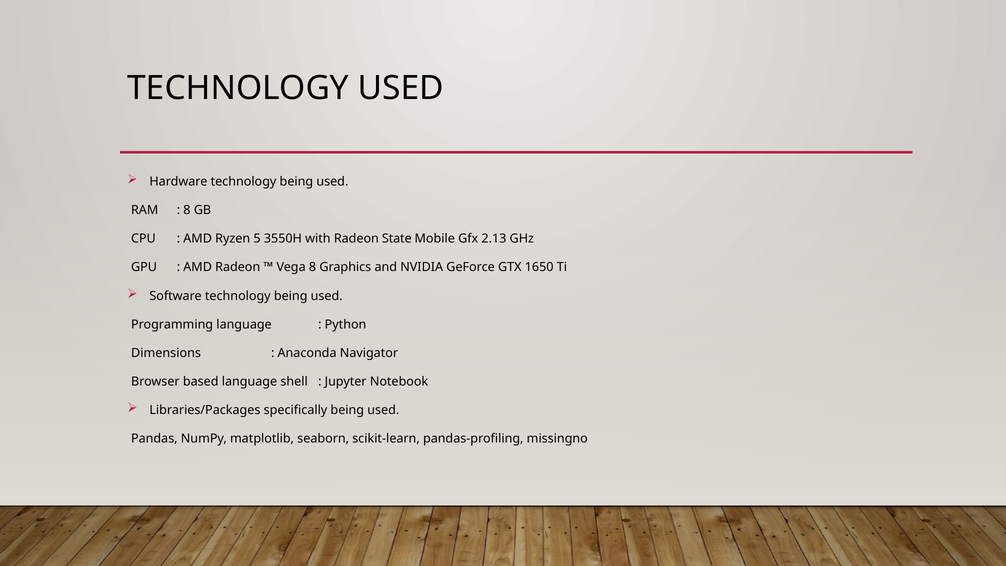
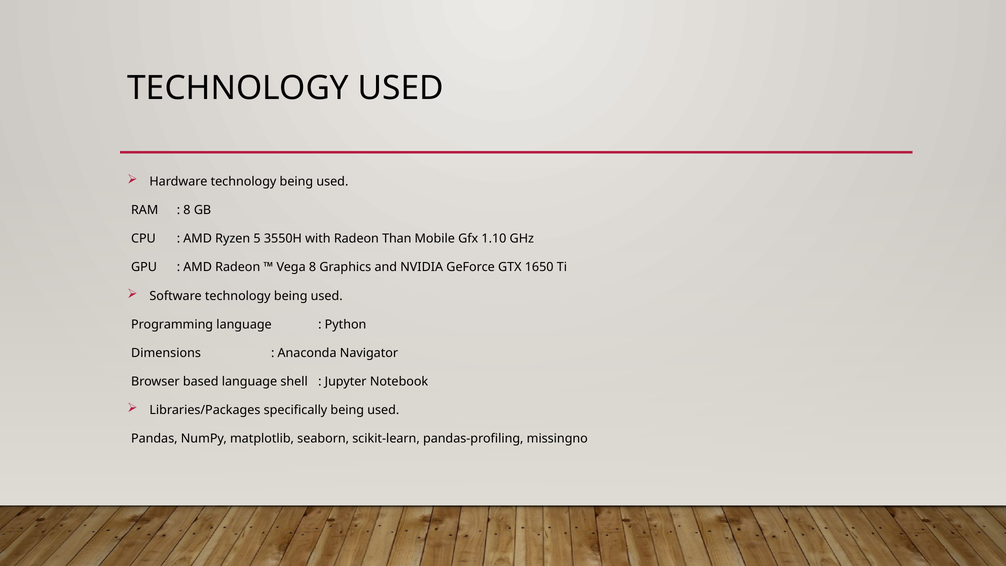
State: State -> Than (397, 239)
2.13: 2.13 -> 1.10 (494, 239)
